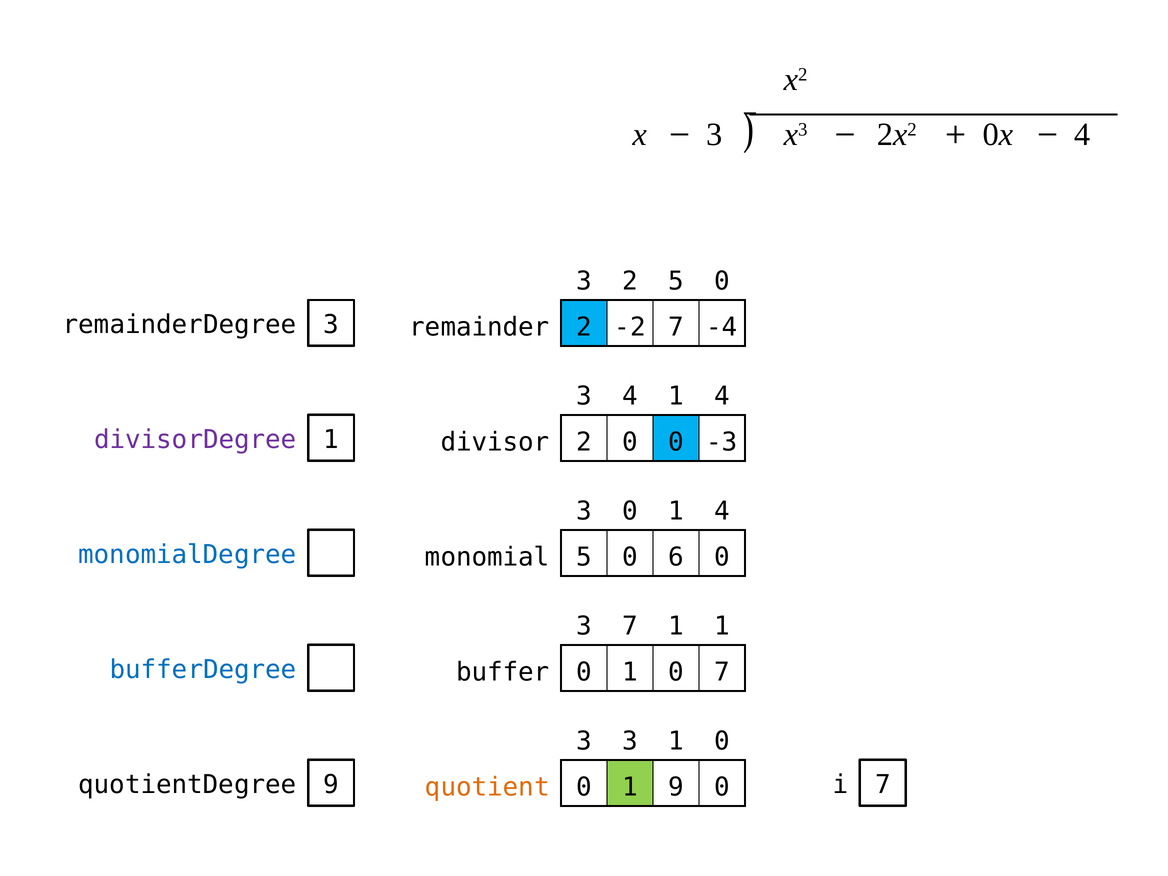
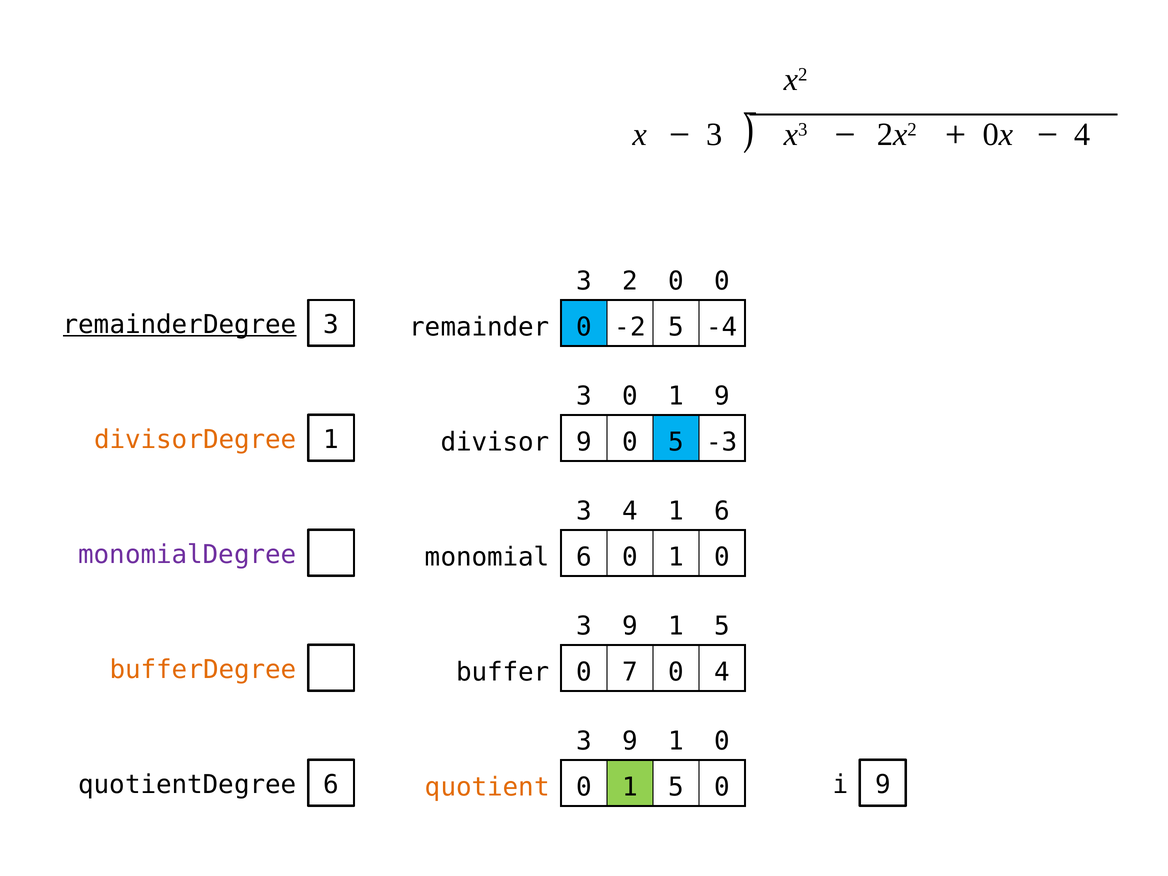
2 5: 5 -> 0 (676, 281)
remainderDegree underline: none -> present (180, 325)
remainder 2: 2 -> 0 (584, 327)
-2 7: 7 -> 5 (676, 327)
3 4: 4 -> 0 (630, 396)
4: 4 -> 9 (722, 396)
divisorDegree colour: purple -> orange (195, 440)
divisor 2: 2 -> 9 (584, 442)
0 0: 0 -> 5 (676, 442)
3 0: 0 -> 4 (630, 511)
4: 4 -> 6 (722, 511)
monomialDegree colour: blue -> purple (187, 555)
monomial 5: 5 -> 6 (584, 557)
6: 6 -> 1 (676, 557)
7: 7 -> 9 (630, 626)
1: 1 -> 5 (722, 626)
bufferDegree colour: blue -> orange (203, 670)
buffer 0 1: 1 -> 7 (630, 672)
0 7: 7 -> 4 (722, 672)
3: 3 -> 9 (630, 741)
quotientDegree 9: 9 -> 6 (331, 785)
i 7: 7 -> 9 (883, 785)
0 1 9: 9 -> 5 (676, 787)
